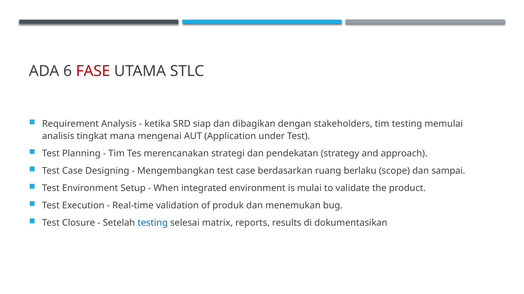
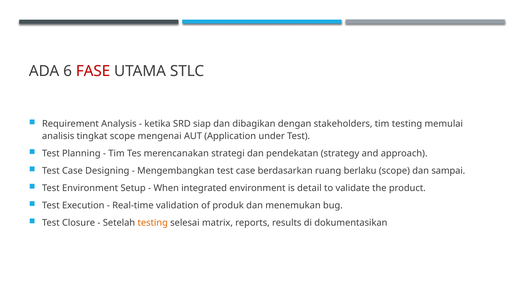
tingkat mana: mana -> scope (123, 136)
mulai: mulai -> detail (309, 189)
testing colour: blue -> orange (153, 223)
